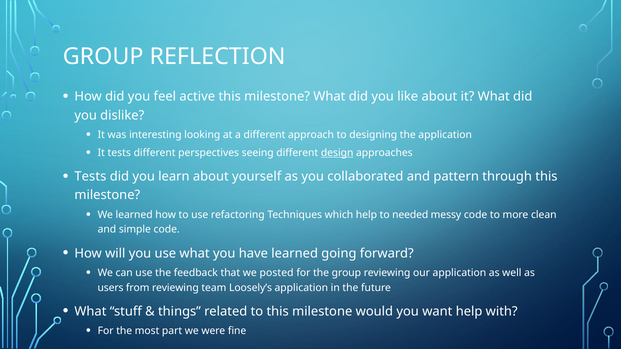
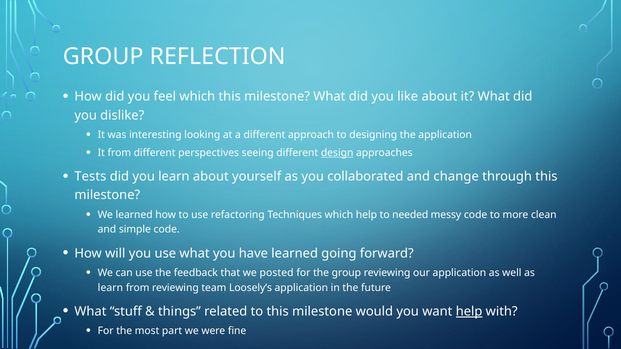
feel active: active -> which (197, 97)
It tests: tests -> from (119, 153)
pattern: pattern -> change (456, 177)
users: users -> learn (110, 288)
help underline: none -> present (469, 312)
